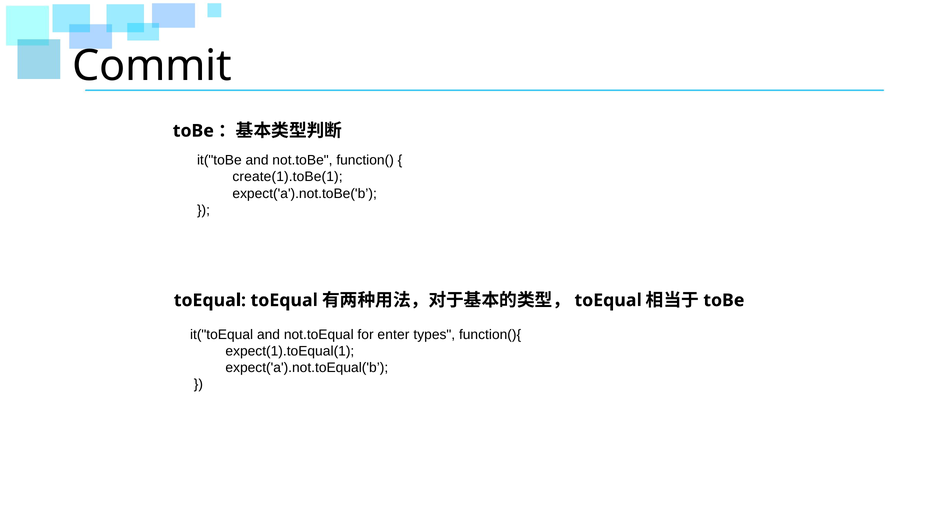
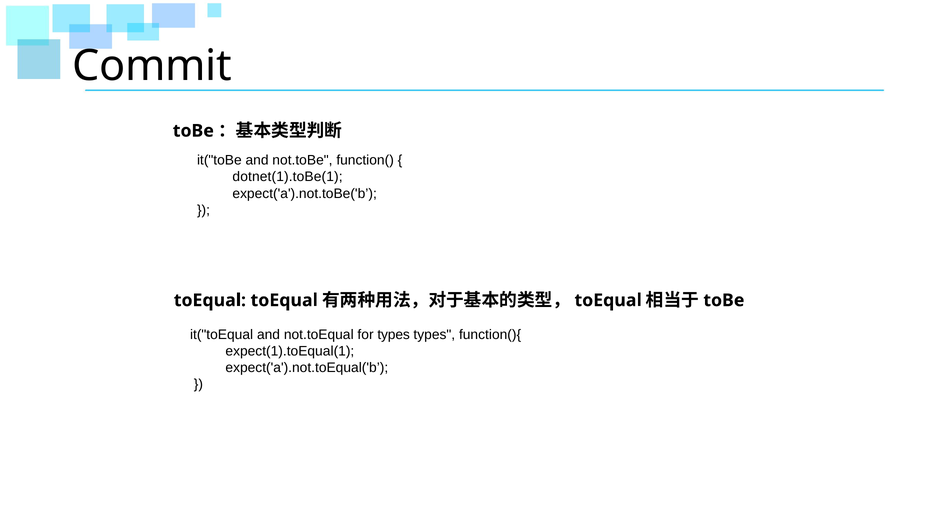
create(1).toBe(1: create(1).toBe(1 -> dotnet(1).toBe(1 (288, 177)
for enter: enter -> types (394, 334)
